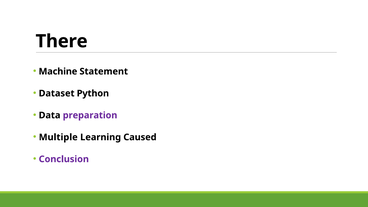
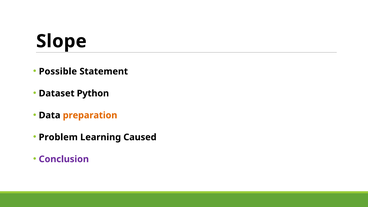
There: There -> Slope (61, 41)
Machine: Machine -> Possible (58, 71)
preparation colour: purple -> orange (90, 115)
Multiple: Multiple -> Problem (58, 137)
